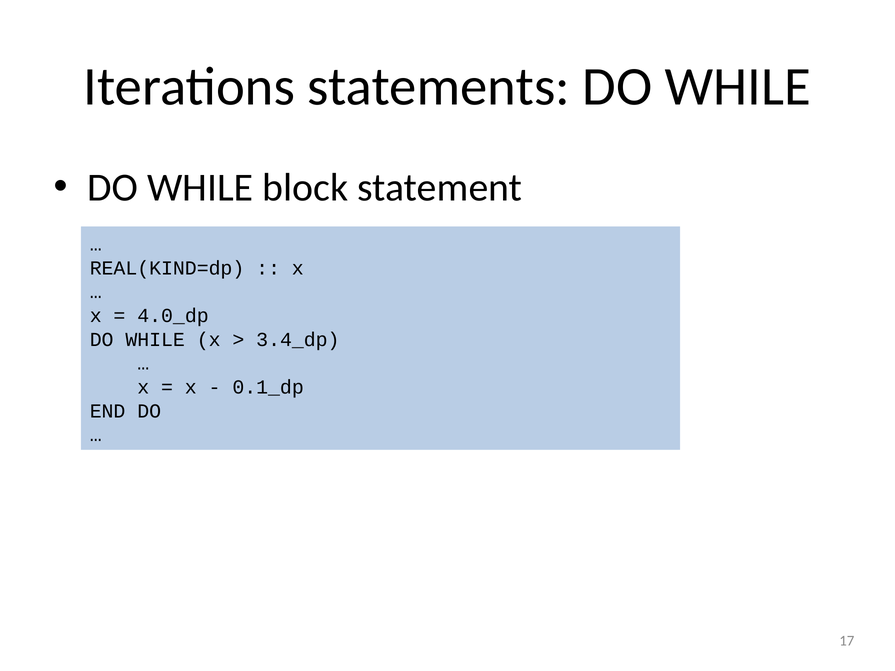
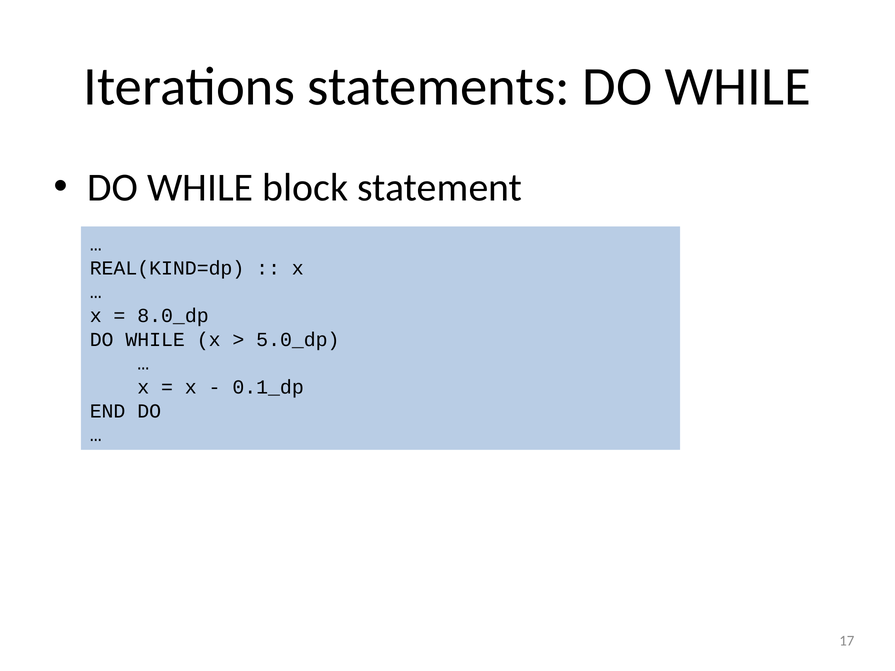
4.0_dp: 4.0_dp -> 8.0_dp (173, 316)
3.4_dp: 3.4_dp -> 5.0_dp (298, 340)
